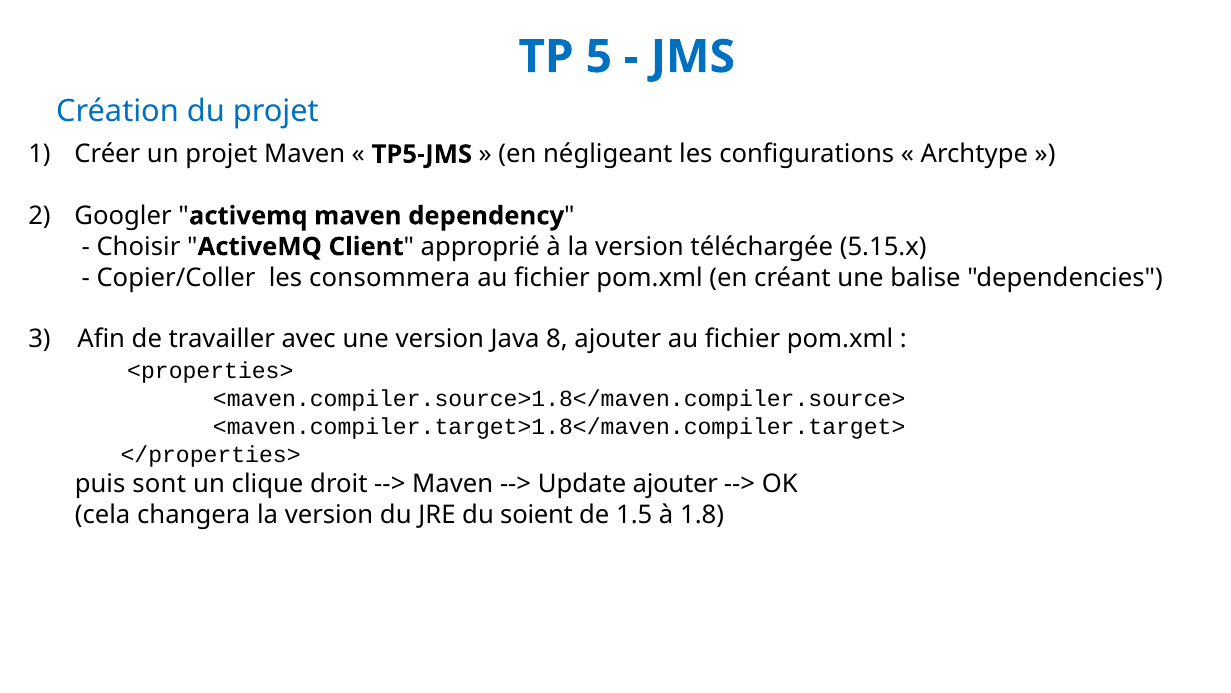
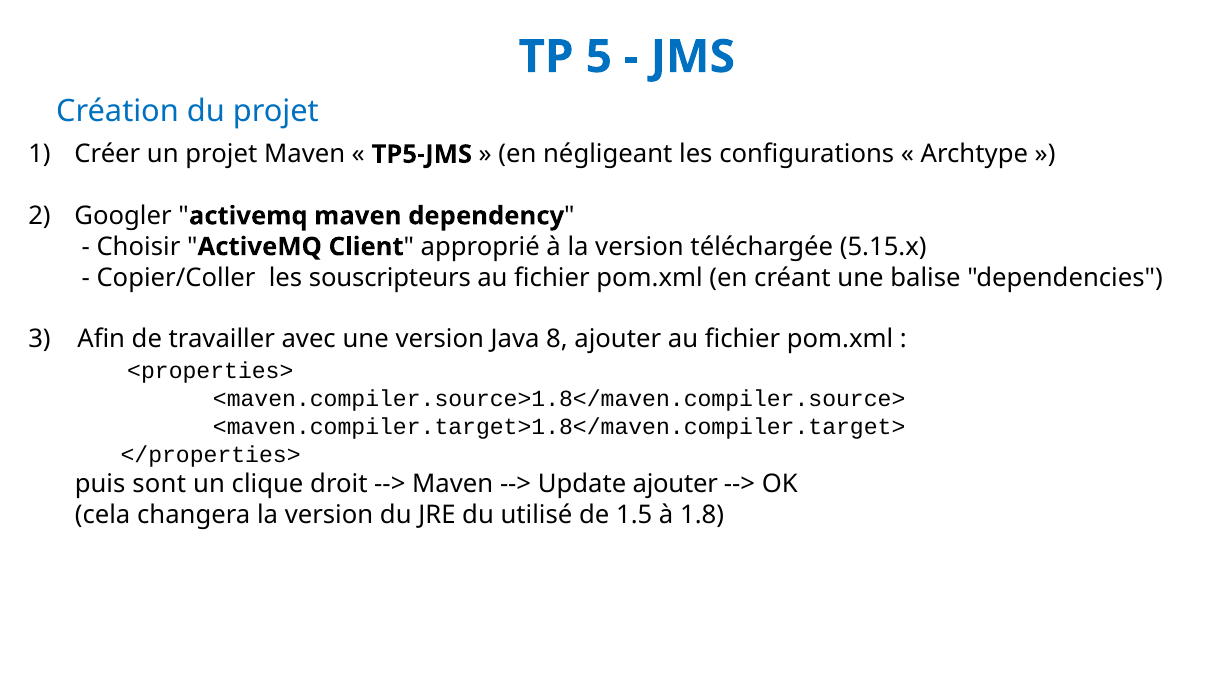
consommera: consommera -> souscripteurs (390, 277)
soient: soient -> utilisé (536, 514)
